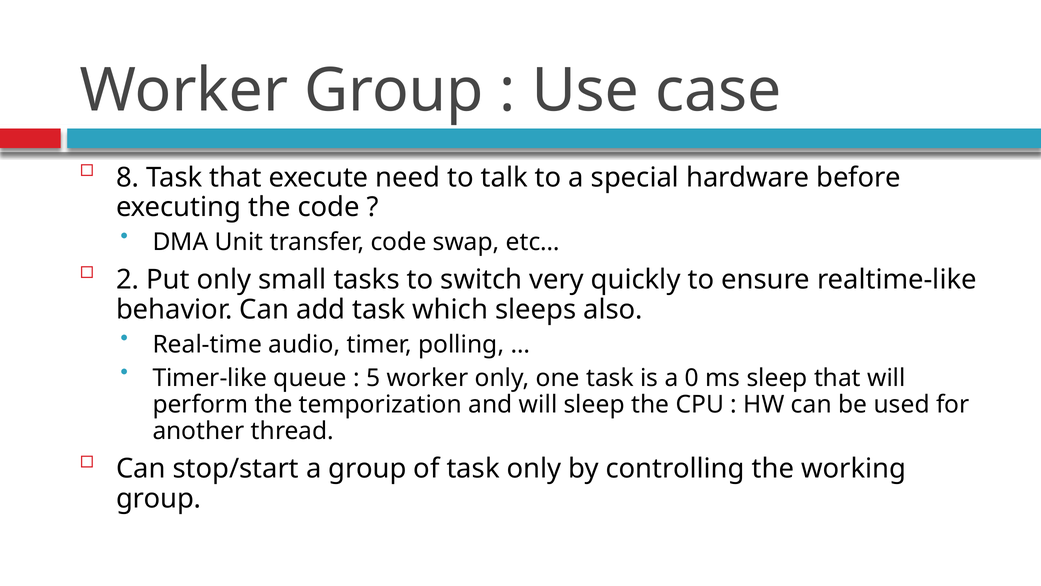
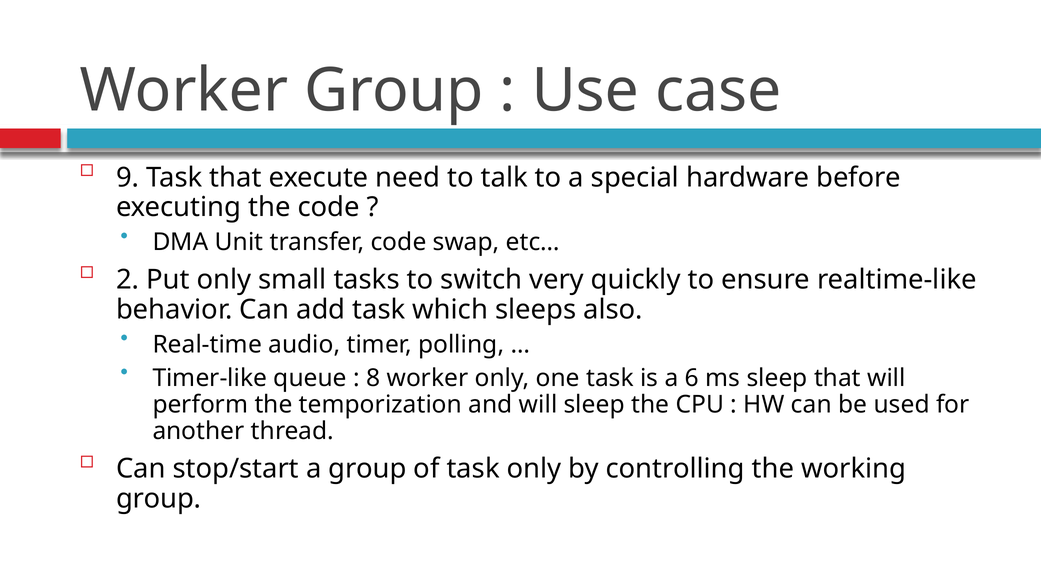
8: 8 -> 9 (128, 177)
5: 5 -> 8 (373, 378)
0: 0 -> 6 (692, 378)
